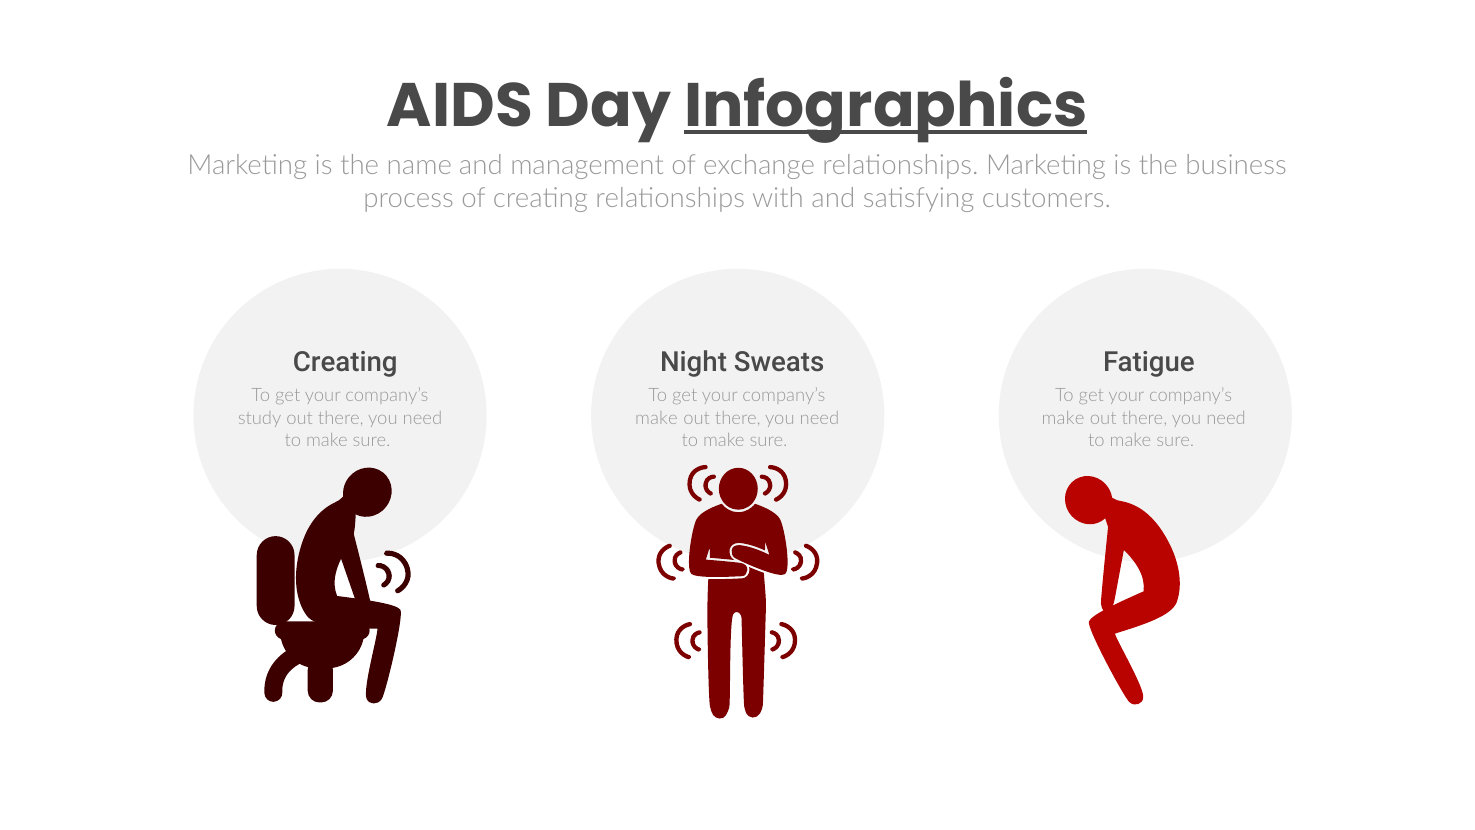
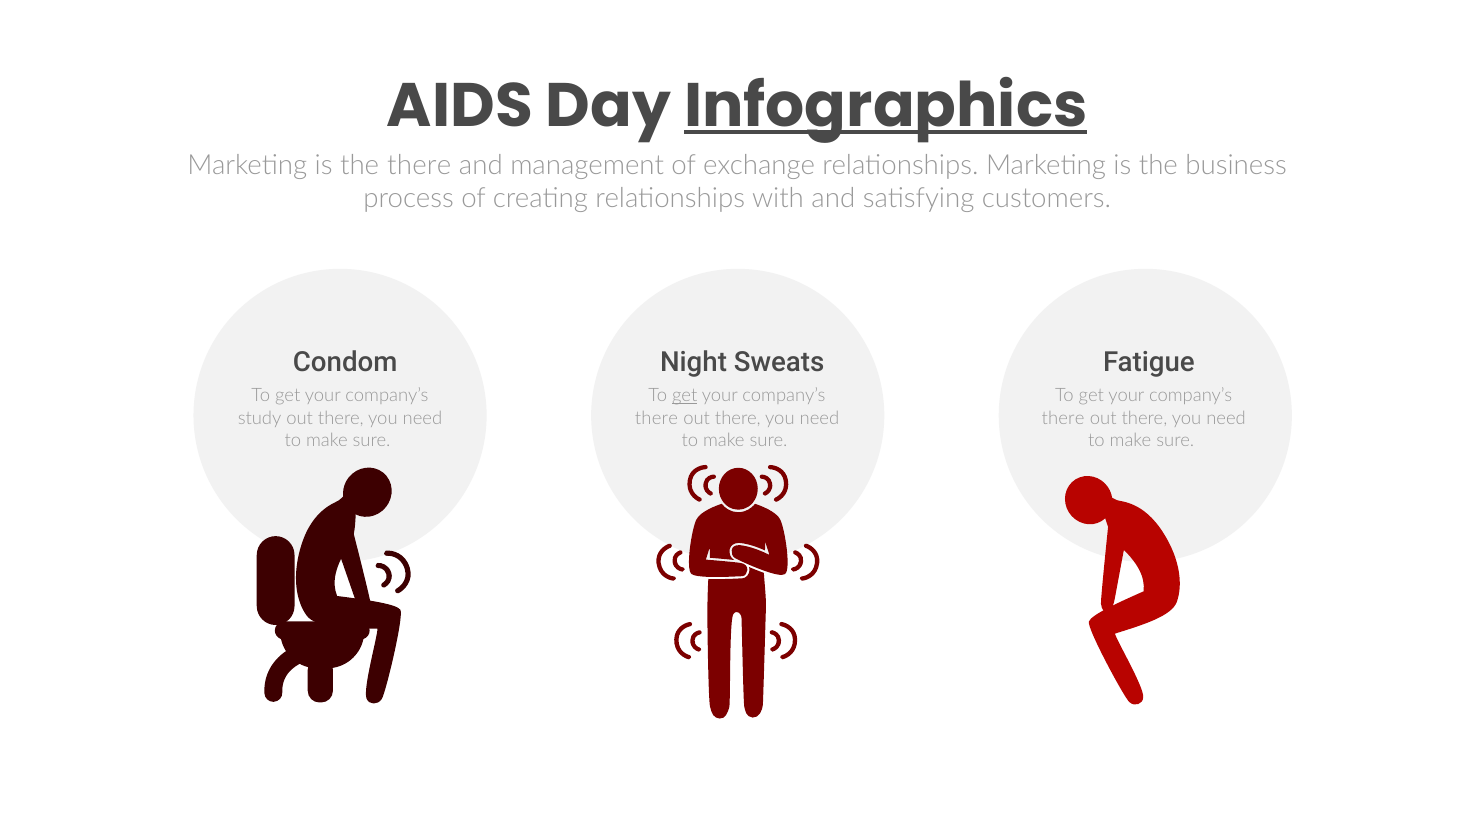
the name: name -> there (419, 165)
Creating: Creating -> Condom (345, 363)
get underline: none -> present (685, 396)
make: make -> there (656, 418)
make: make -> there (1063, 418)
